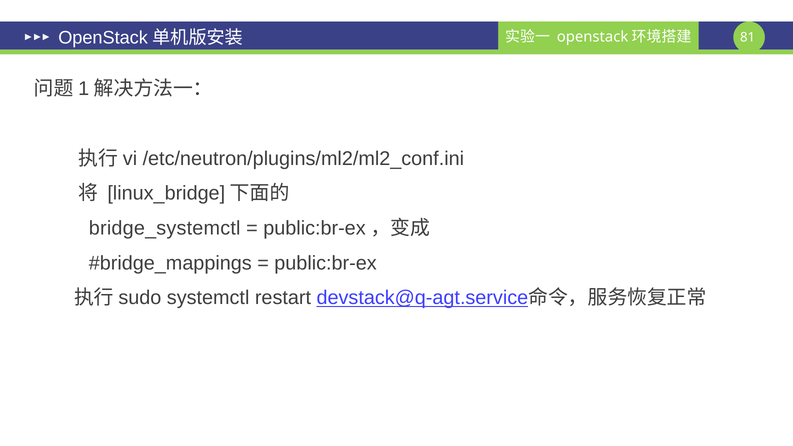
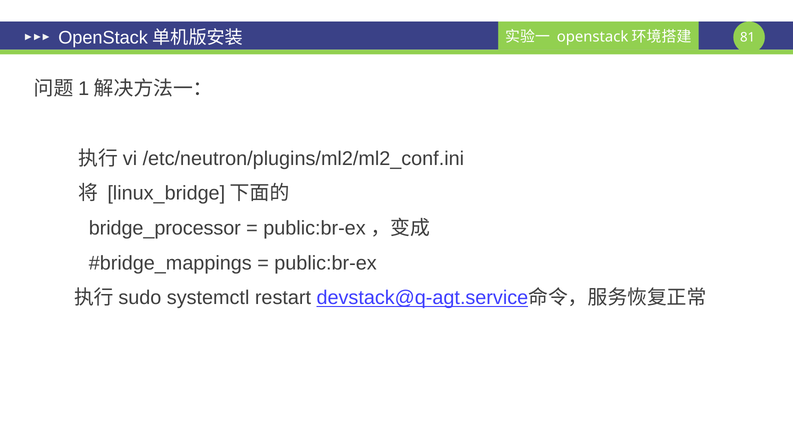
bridge_systemctl: bridge_systemctl -> bridge_processor (165, 228)
